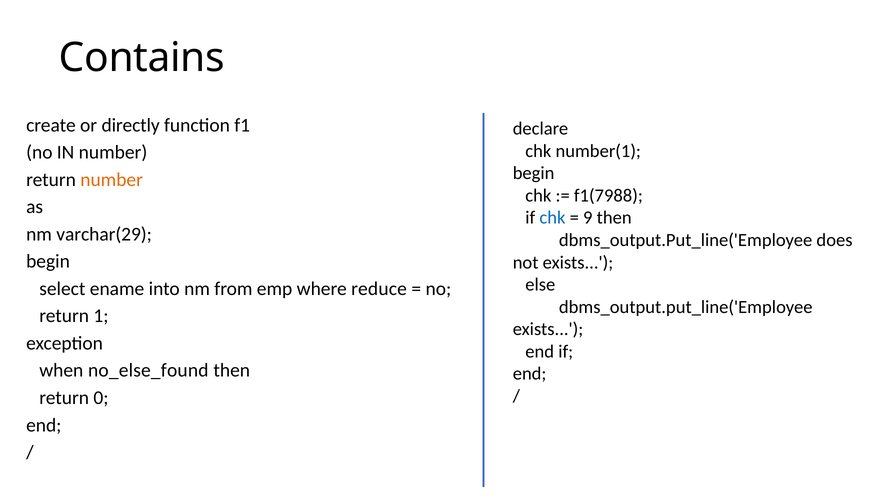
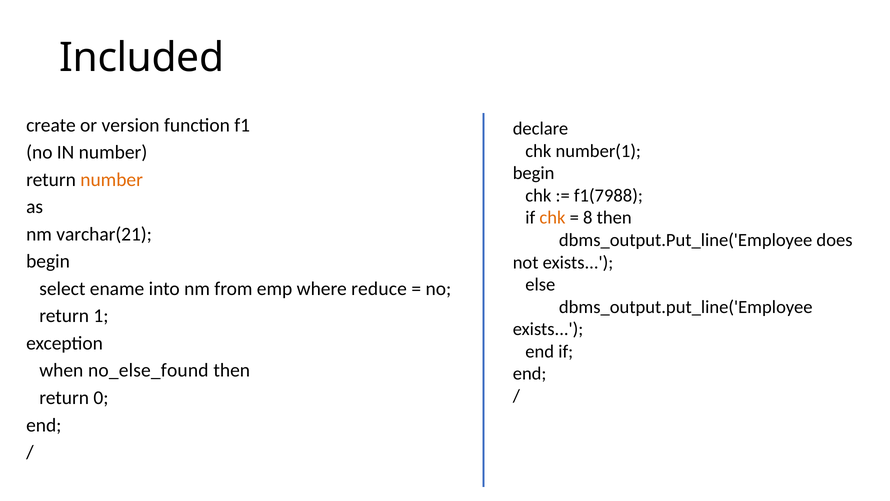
Contains: Contains -> Included (142, 57)
directly: directly -> version (131, 125)
chk colour: blue -> orange (552, 218)
9: 9 -> 8 (588, 218)
varchar(29: varchar(29 -> varchar(21 (104, 234)
